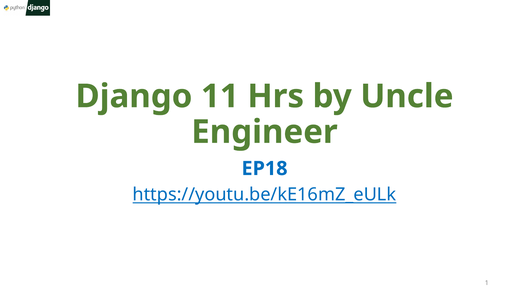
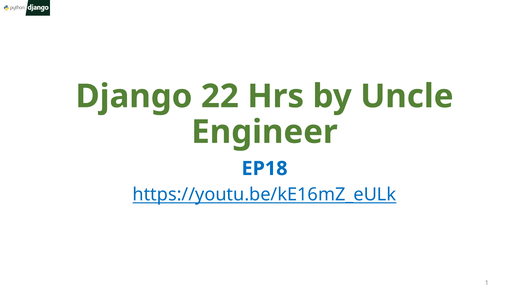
11: 11 -> 22 (220, 97)
